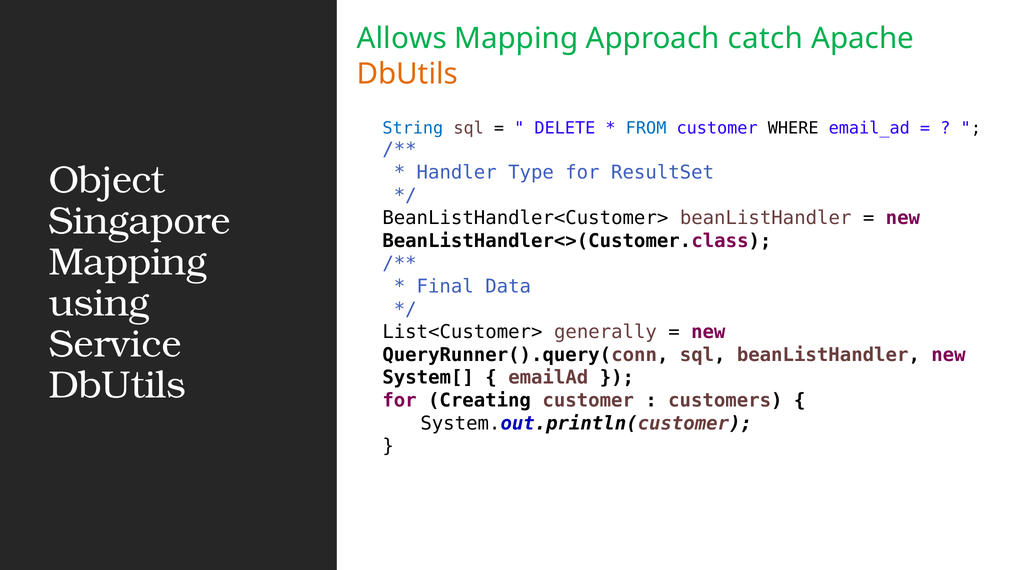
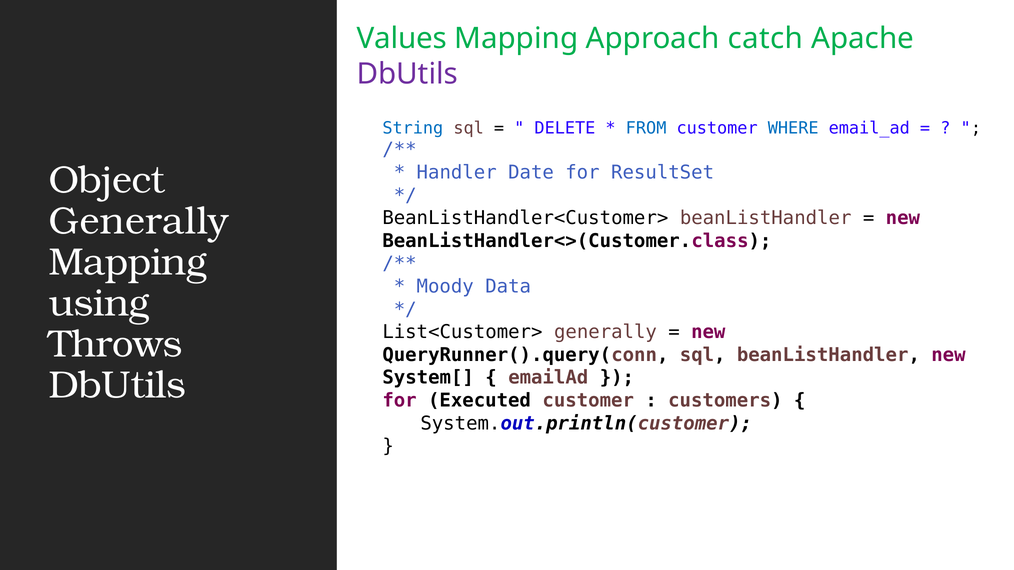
Allows: Allows -> Values (402, 38)
DbUtils colour: orange -> purple (407, 74)
WHERE colour: black -> blue (793, 128)
Type: Type -> Date (531, 173)
Singapore: Singapore -> Generally (139, 221)
Final: Final -> Moody (445, 287)
Service: Service -> Throws (115, 344)
Creating: Creating -> Executed (479, 401)
